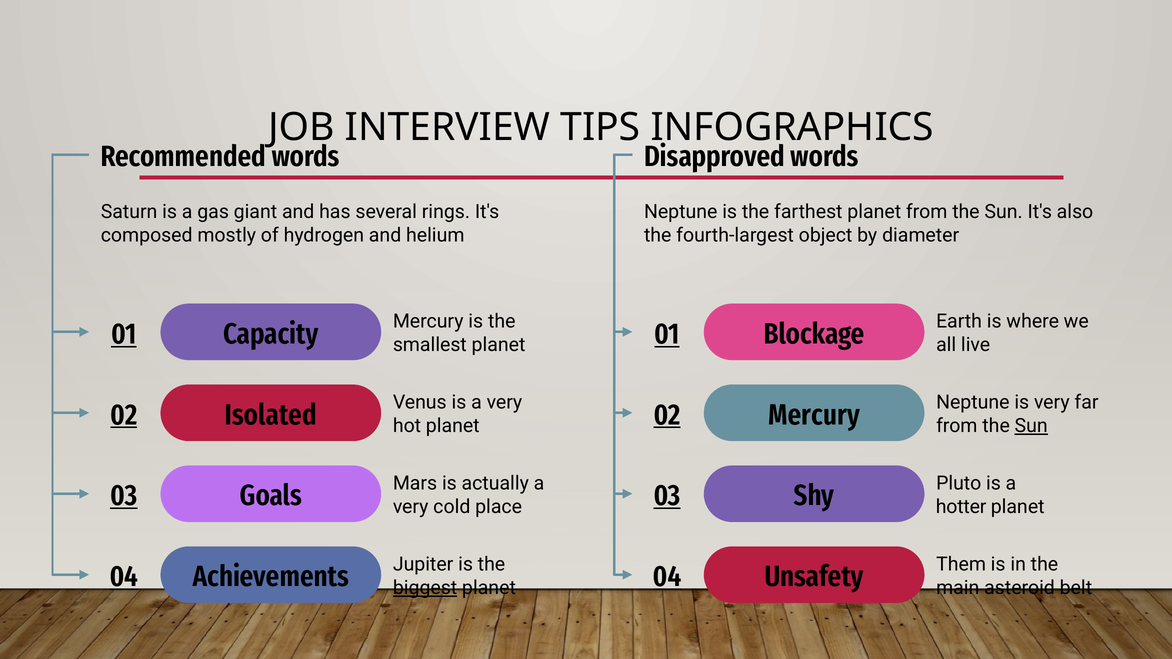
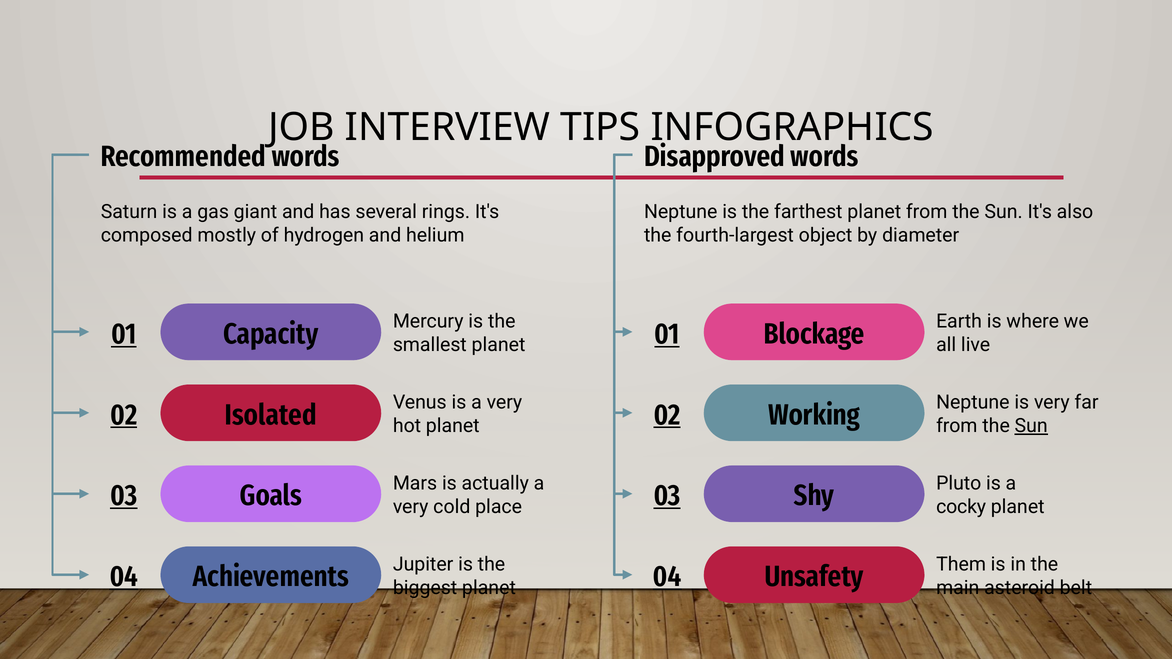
02 Mercury: Mercury -> Working (814, 415)
hotter: hotter -> cocky (961, 507)
biggest underline: present -> none (425, 588)
